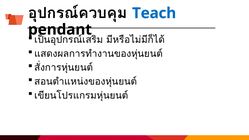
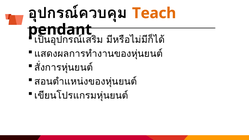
Teach colour: blue -> orange (154, 13)
